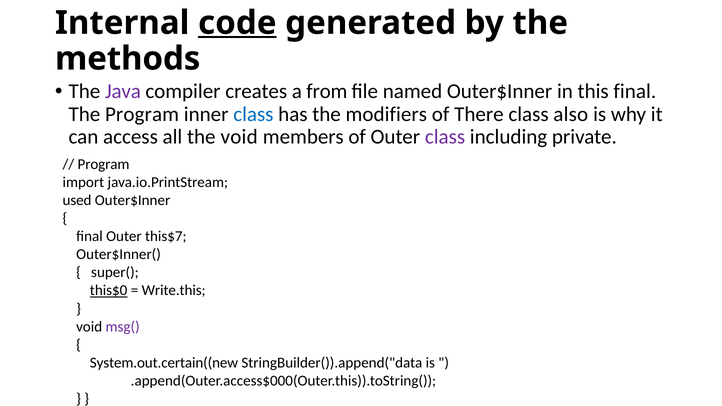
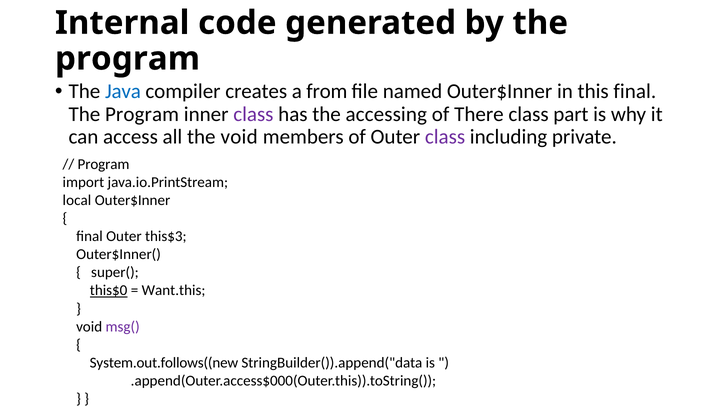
code underline: present -> none (237, 23)
methods: methods -> program (128, 59)
Java colour: purple -> blue (123, 91)
class colour: blue -> purple (253, 114)
modifiers: modifiers -> accessing (386, 114)
also: also -> part (571, 114)
used: used -> local (77, 200)
this$7: this$7 -> this$3 (166, 236)
Write.this: Write.this -> Want.this (174, 291)
System.out.certain((new: System.out.certain((new -> System.out.follows((new (164, 363)
